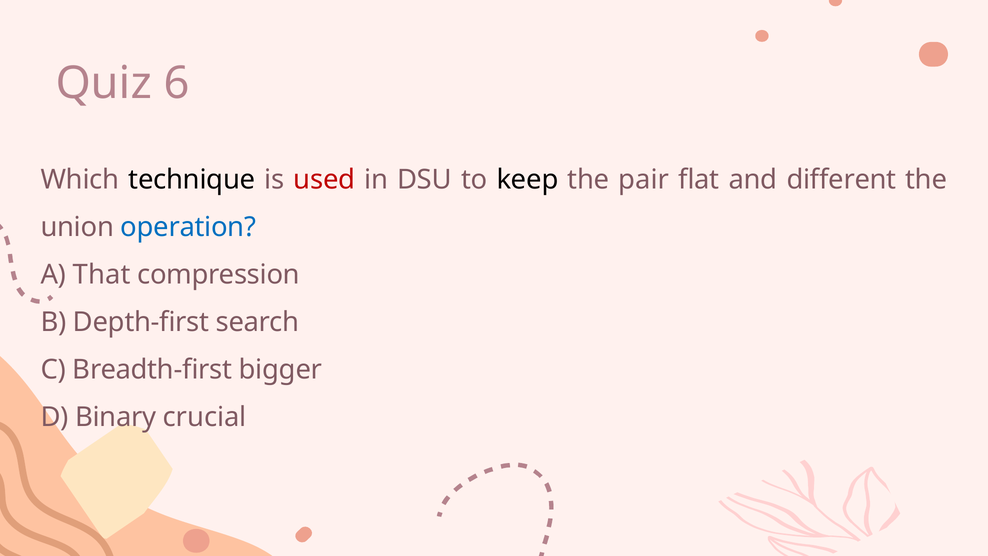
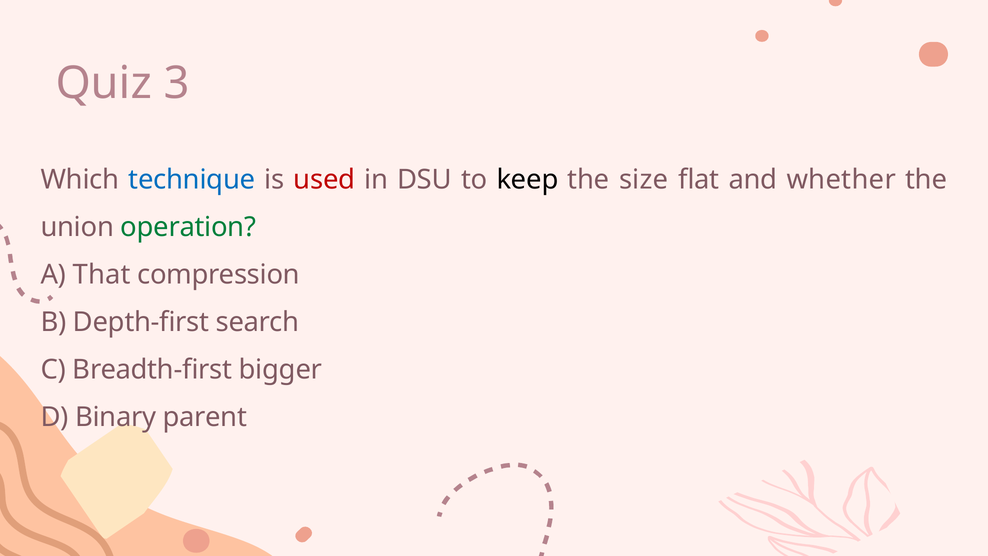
6: 6 -> 3 (177, 84)
technique colour: black -> blue (192, 179)
pair: pair -> size (644, 179)
different: different -> whether (841, 179)
operation colour: blue -> green (188, 227)
crucial: crucial -> parent (205, 417)
